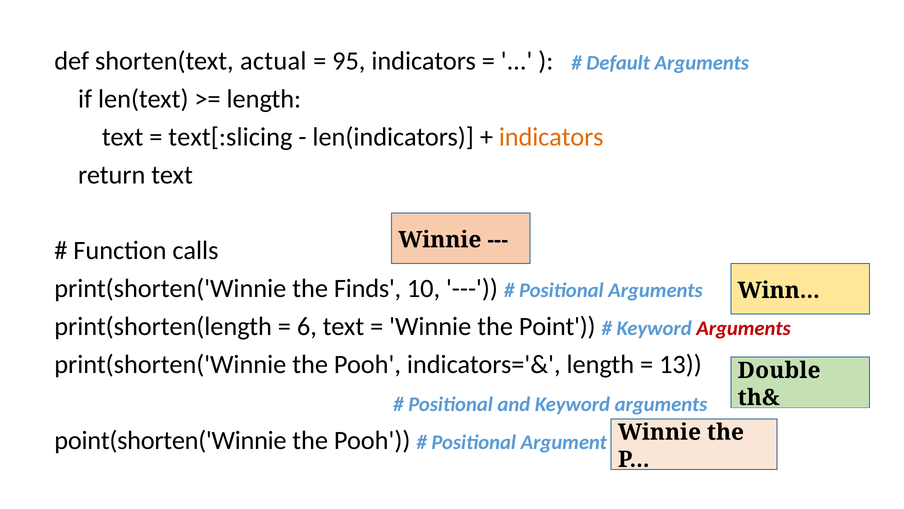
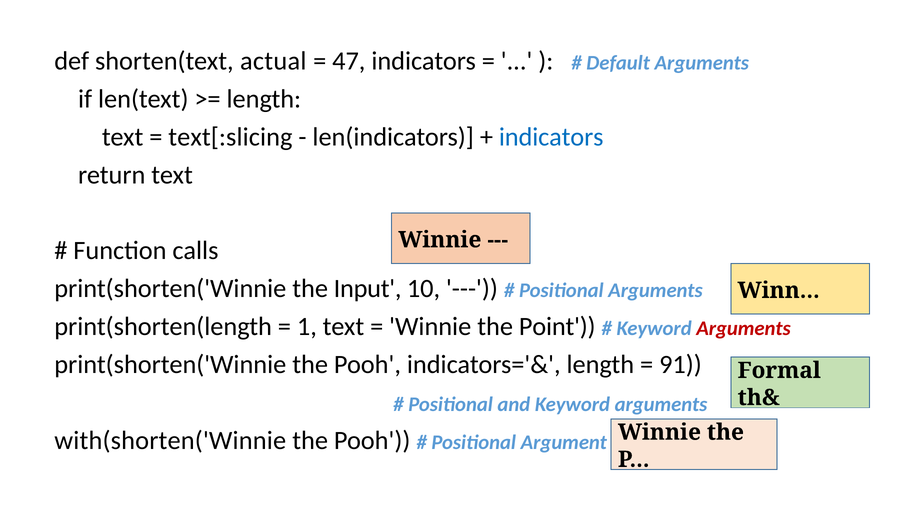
95: 95 -> 47 (349, 61)
indicators colour: orange -> blue (551, 137)
Finds: Finds -> Input (368, 288)
6: 6 -> 1 (307, 326)
13: 13 -> 91 (680, 364)
Double: Double -> Formal (779, 370)
point(shorten('Winnie: point(shorten('Winnie -> with(shorten('Winnie (170, 440)
